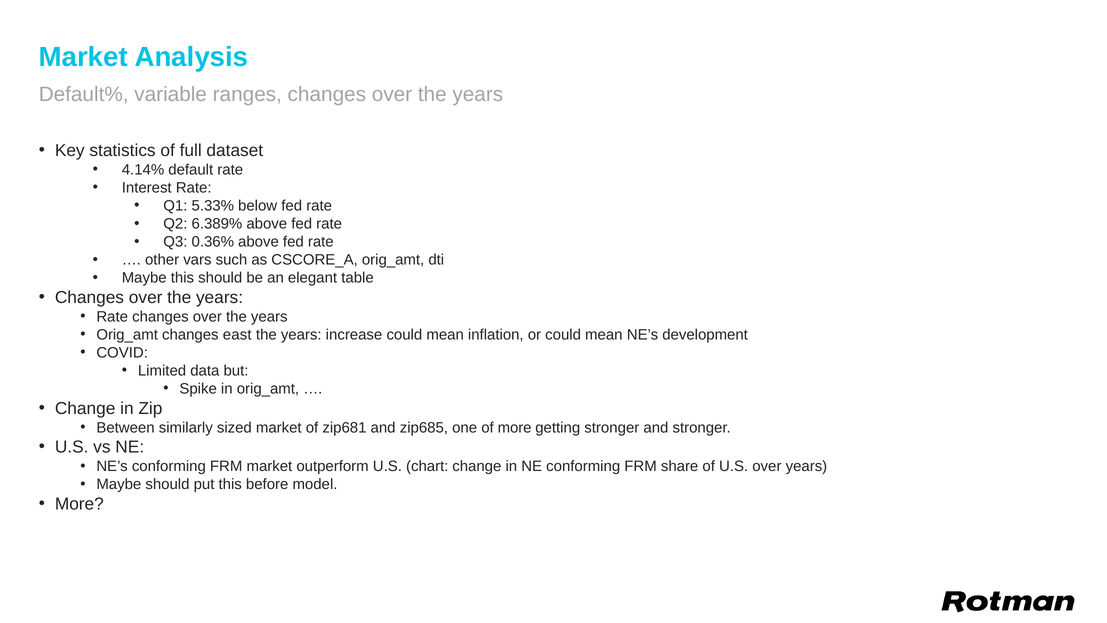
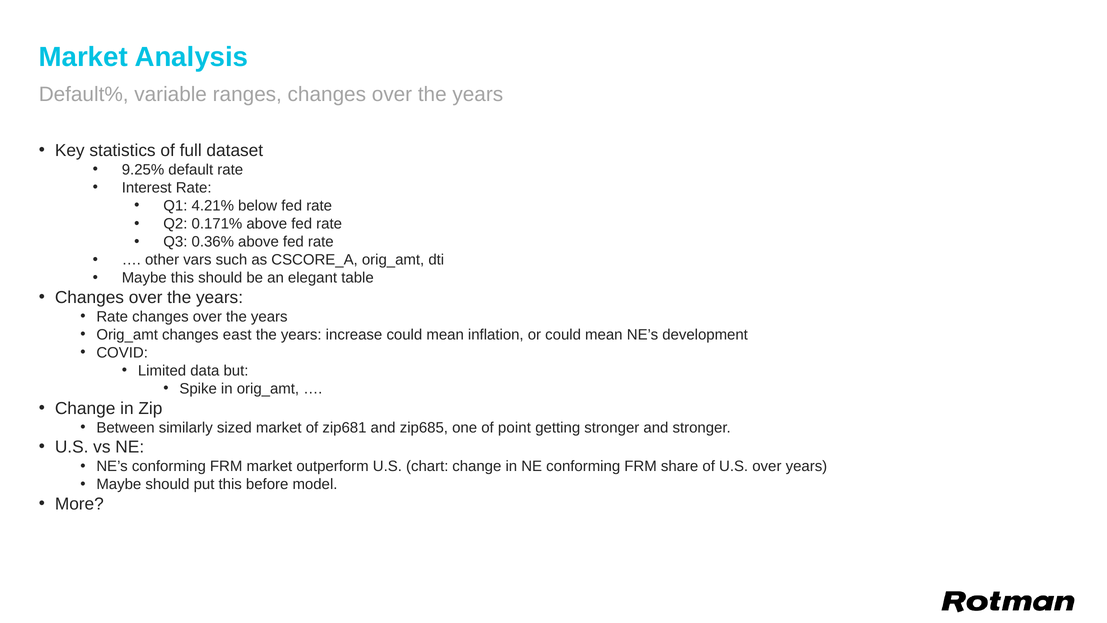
4.14%: 4.14% -> 9.25% (143, 170)
5.33%: 5.33% -> 4.21% (213, 206)
6.389%: 6.389% -> 0.171% (217, 224)
of more: more -> point (514, 427)
